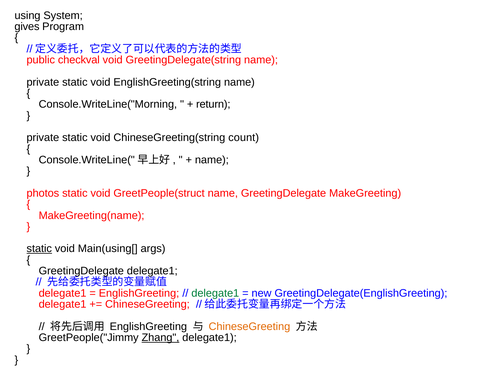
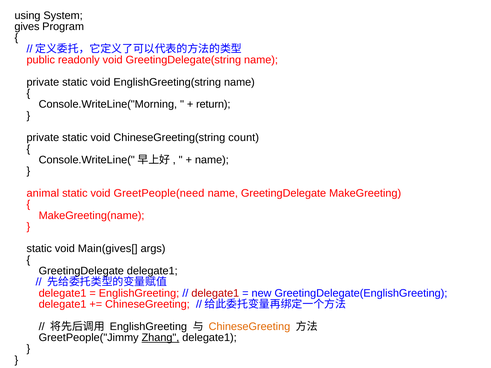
checkval: checkval -> readonly (79, 60)
photos: photos -> animal (43, 193)
GreetPeople(struct: GreetPeople(struct -> GreetPeople(need (159, 193)
static underline: present -> none (39, 249)
Main(using[: Main(using[ -> Main(gives[ (108, 249)
delegate1 colour: green -> red (215, 293)
